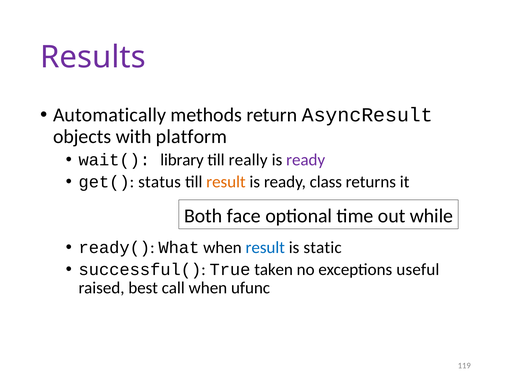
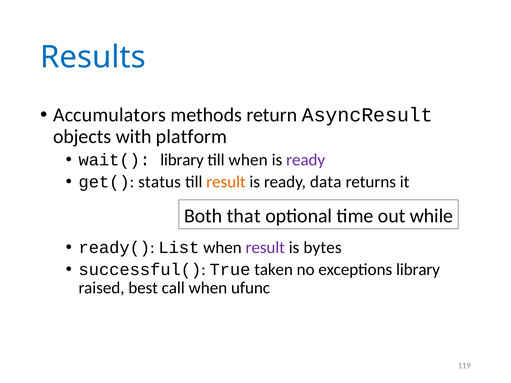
Results colour: purple -> blue (93, 57)
Automatically: Automatically -> Accumulators (109, 115)
till really: really -> when (248, 160)
class: class -> data (326, 182)
face: face -> that (244, 216)
What: What -> List (179, 248)
result colour: blue -> purple (265, 248)
static: static -> bytes (323, 248)
exceptions useful: useful -> library (418, 270)
